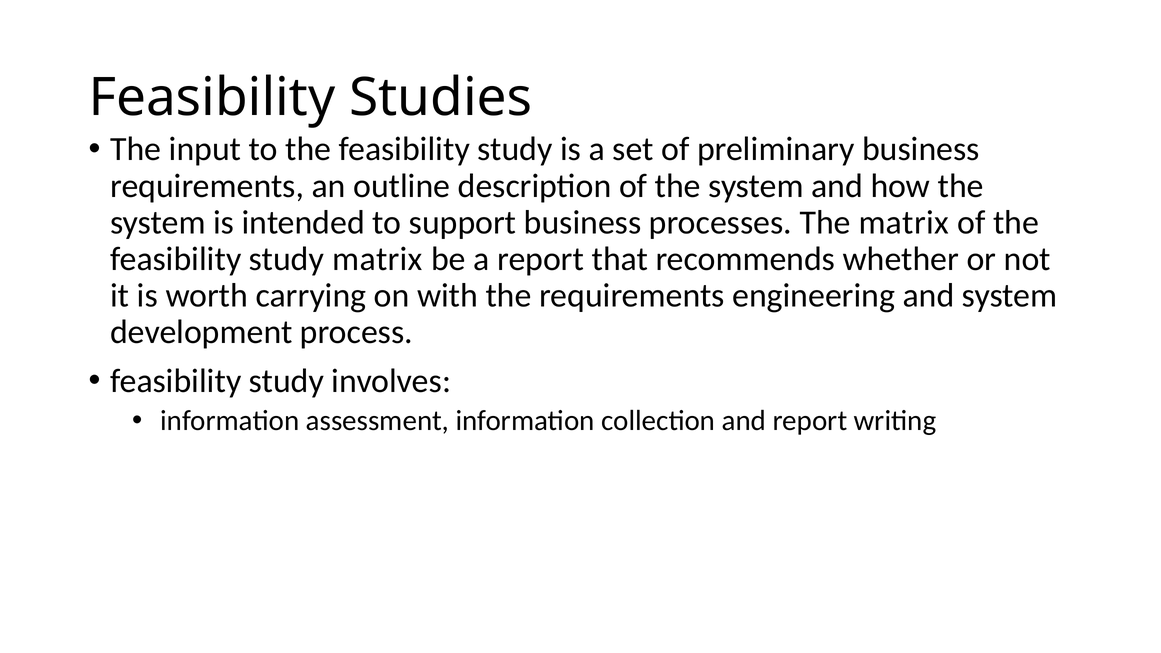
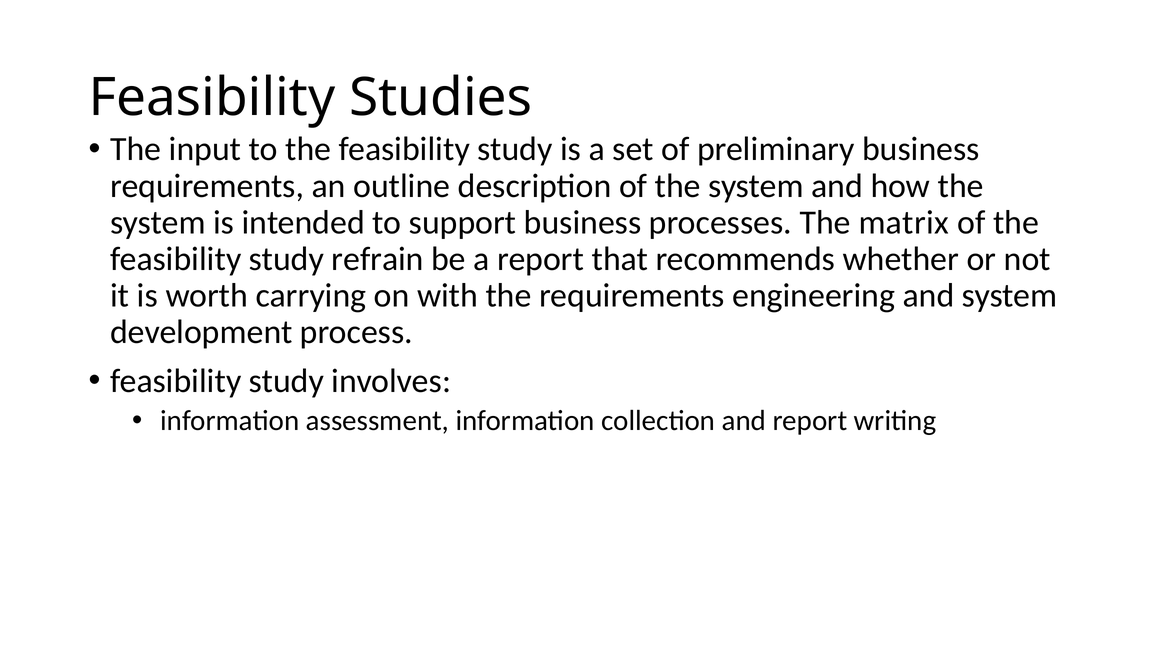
study matrix: matrix -> refrain (378, 259)
